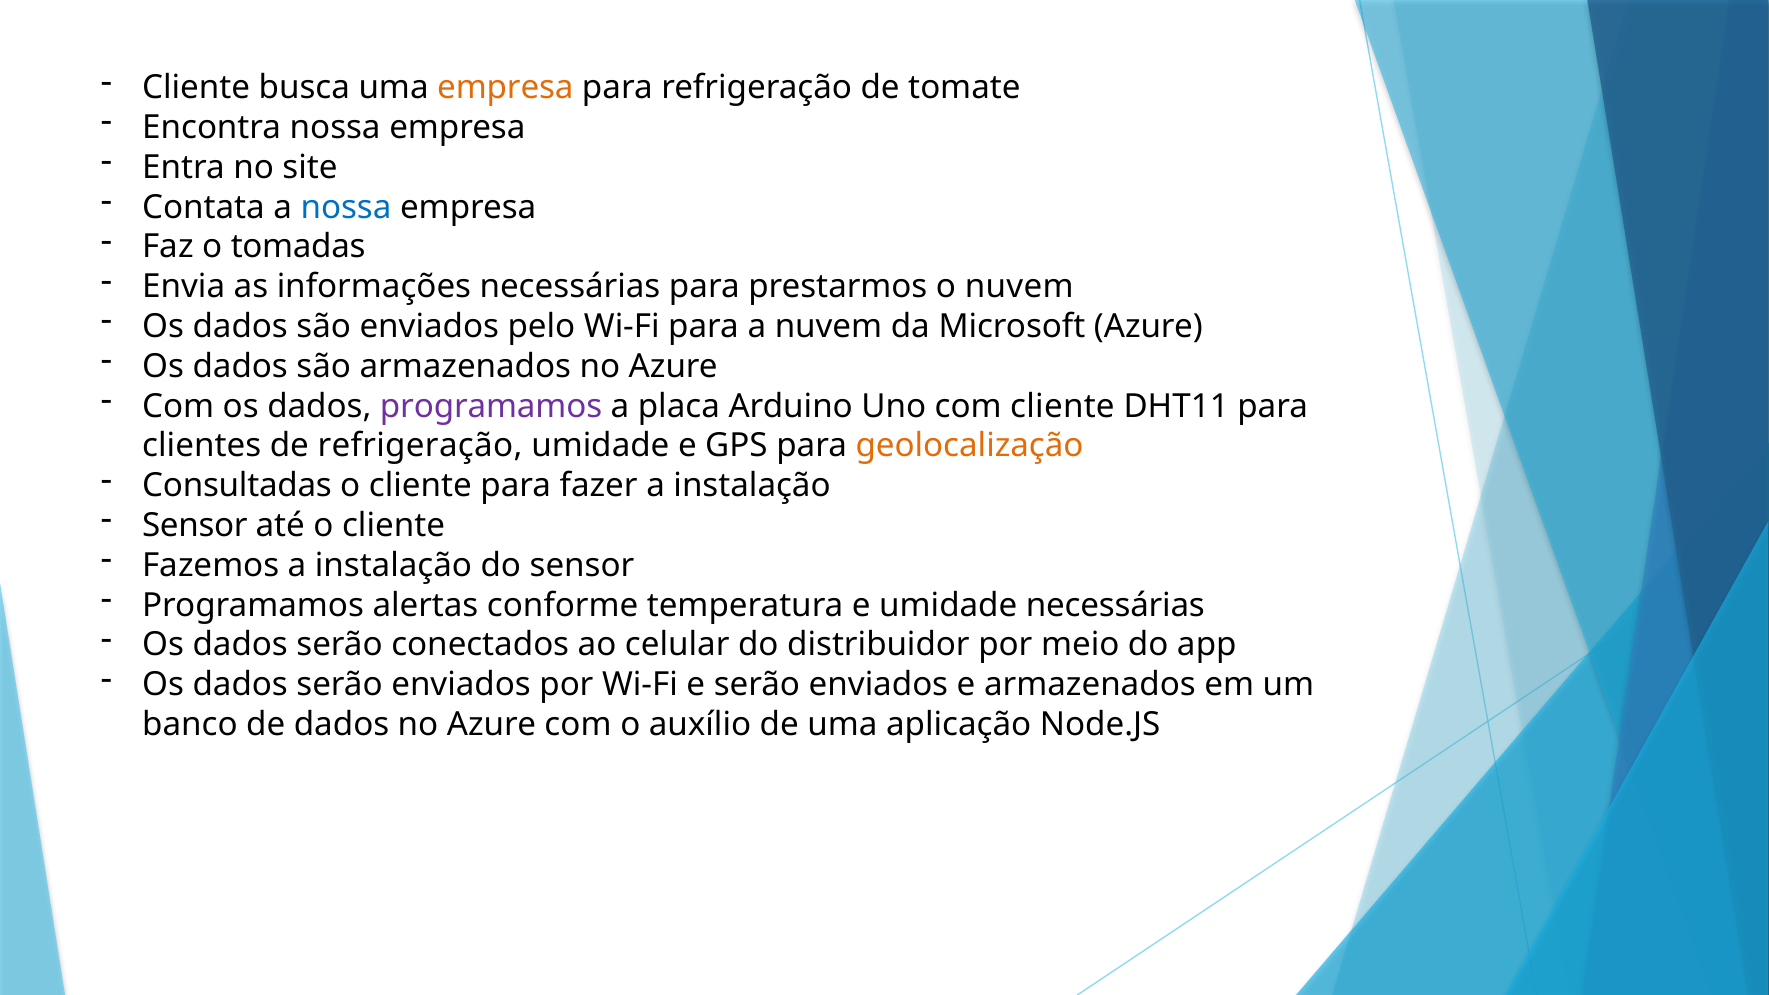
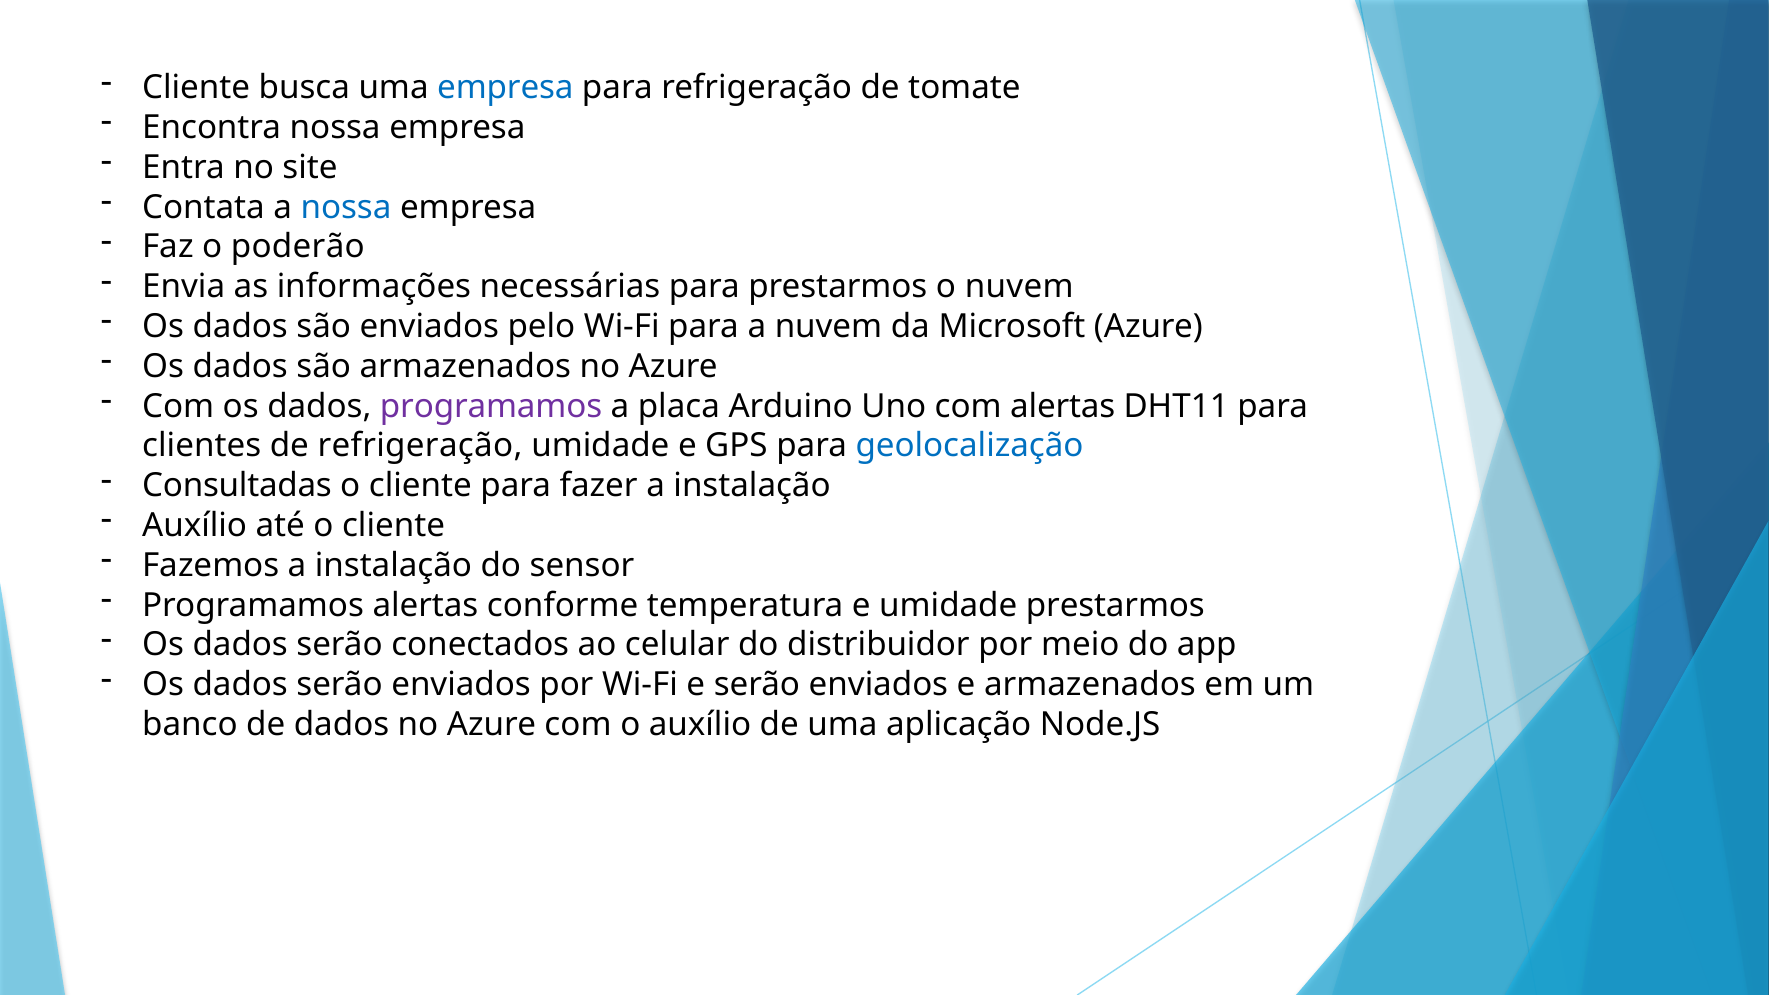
empresa colour: orange -> blue (505, 88)
tomadas: tomadas -> poderão (298, 247)
com cliente: cliente -> alertas (1063, 406)
geolocalização colour: orange -> blue (970, 446)
Sensor: Sensor -> Auxílio (195, 525)
umidade necessárias: necessárias -> prestarmos (1115, 605)
